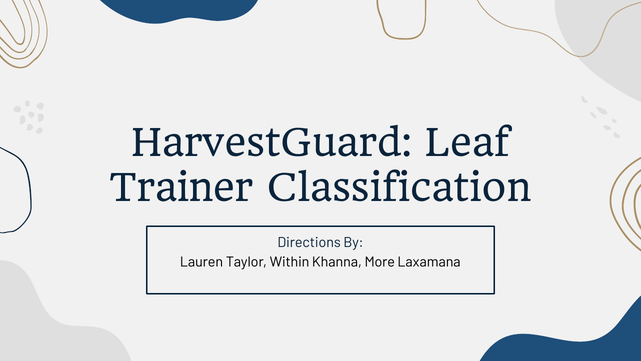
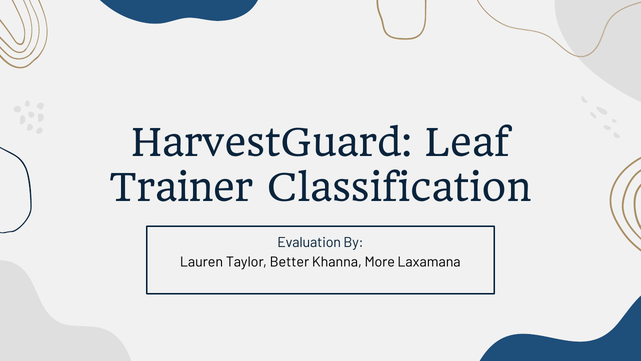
Directions: Directions -> Evaluation (309, 242)
Within: Within -> Better (289, 262)
